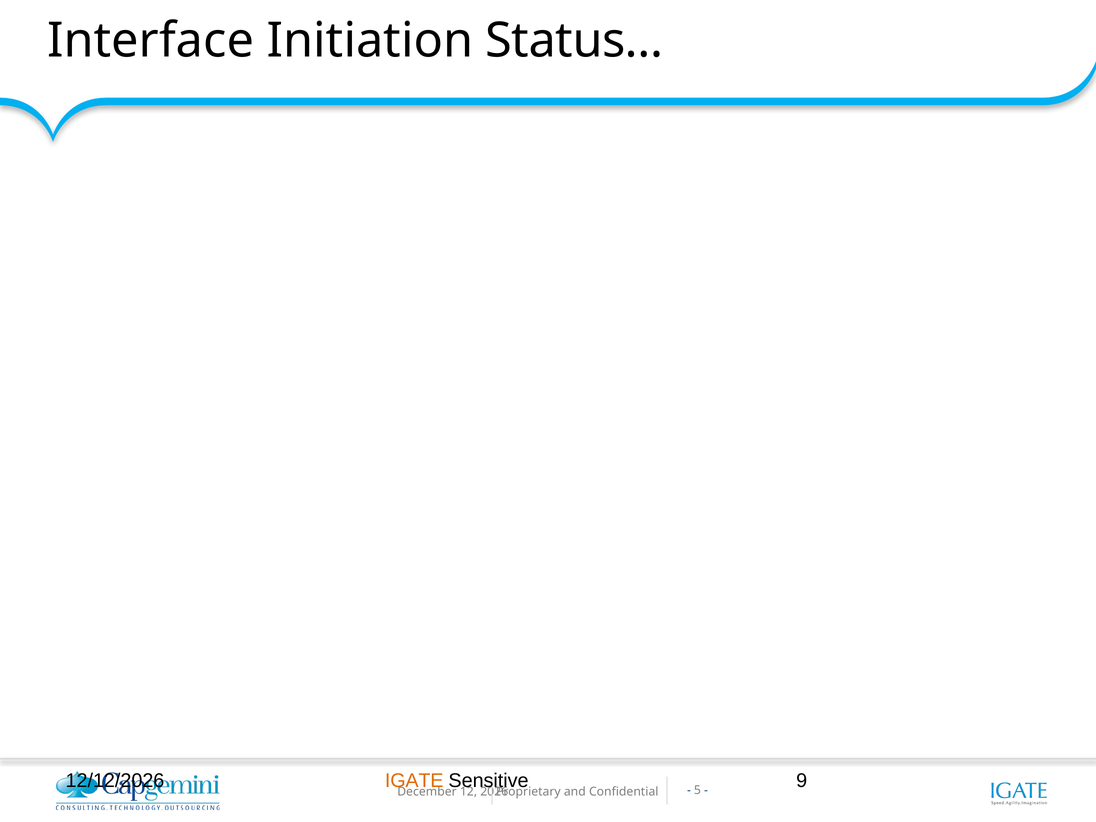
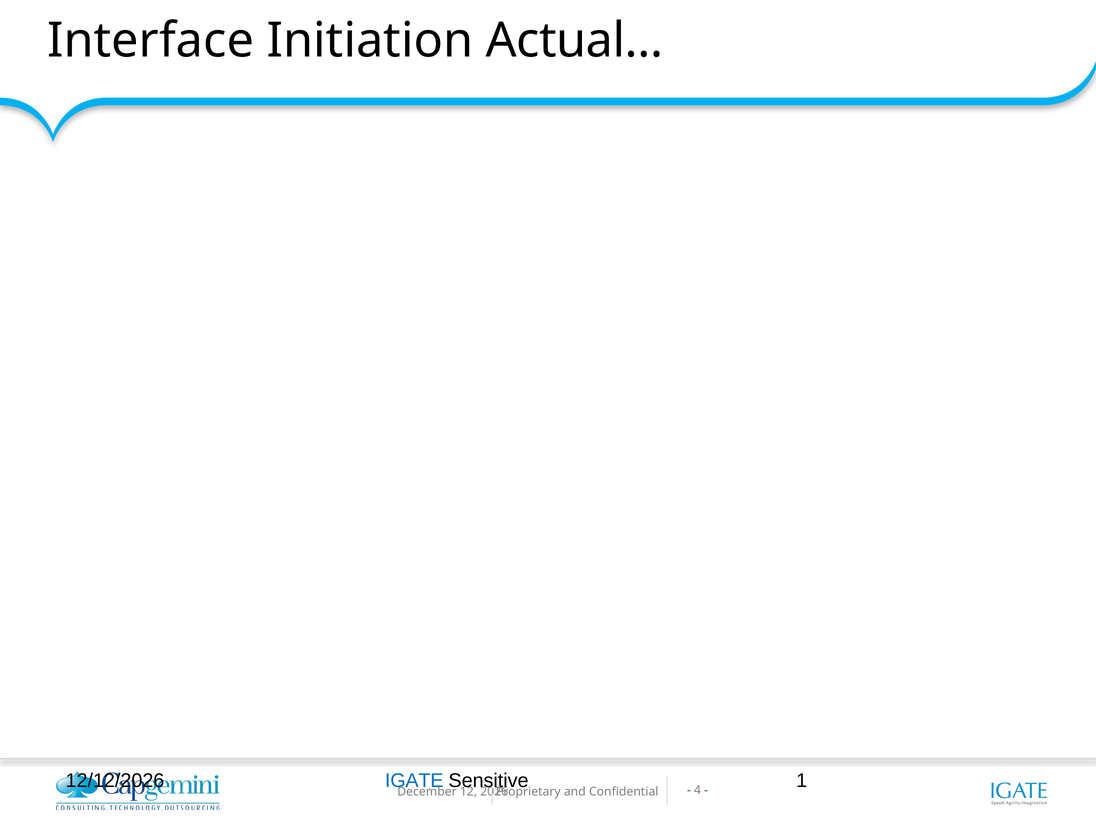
Status…: Status… -> Actual… (574, 41)
IGATE colour: orange -> blue (414, 781)
9: 9 -> 1 (802, 781)
5: 5 -> 4 (697, 790)
